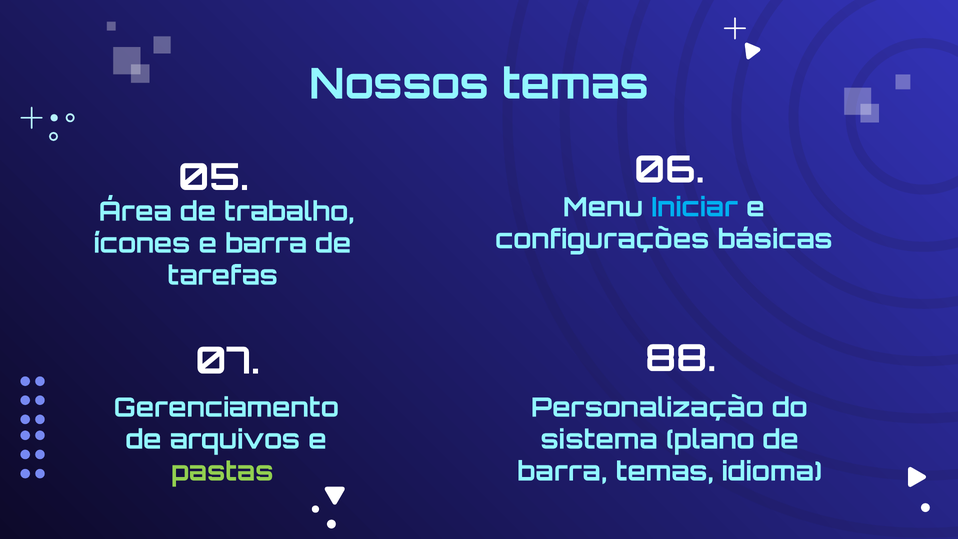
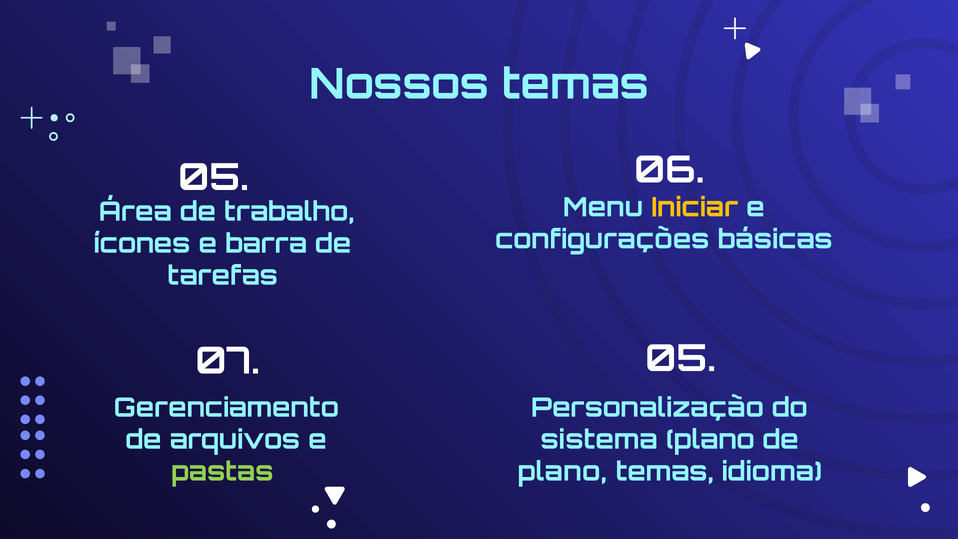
Iniciar colour: light blue -> yellow (695, 208)
07 88: 88 -> 05 (680, 359)
barra: barra -> plano (562, 472)
